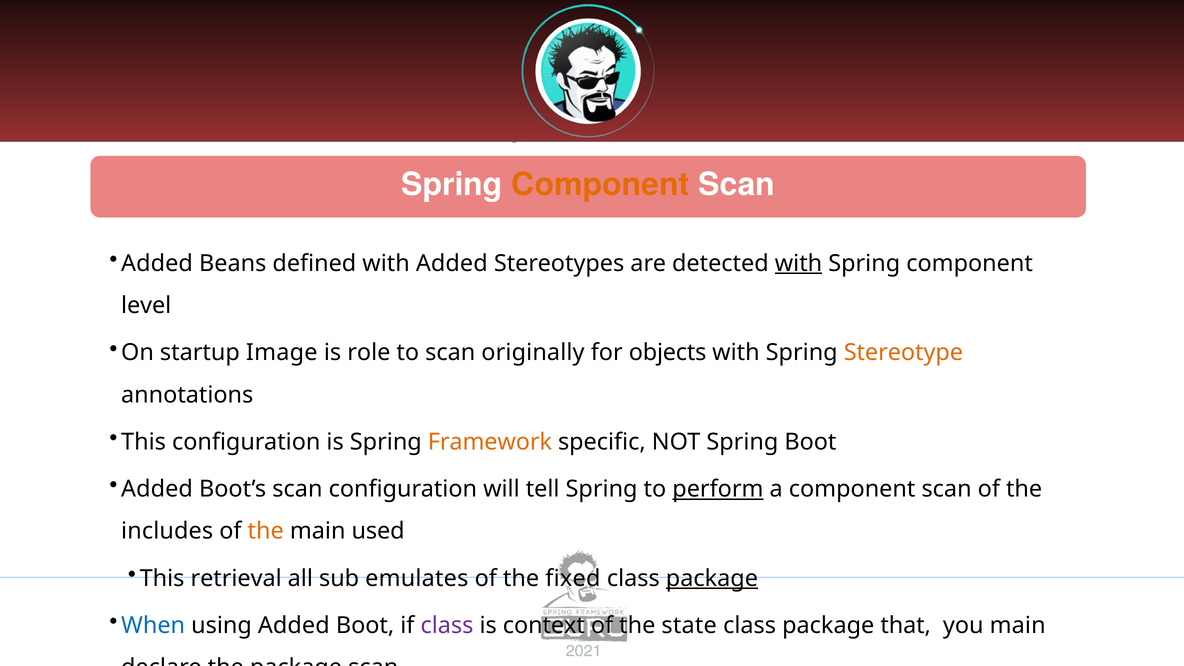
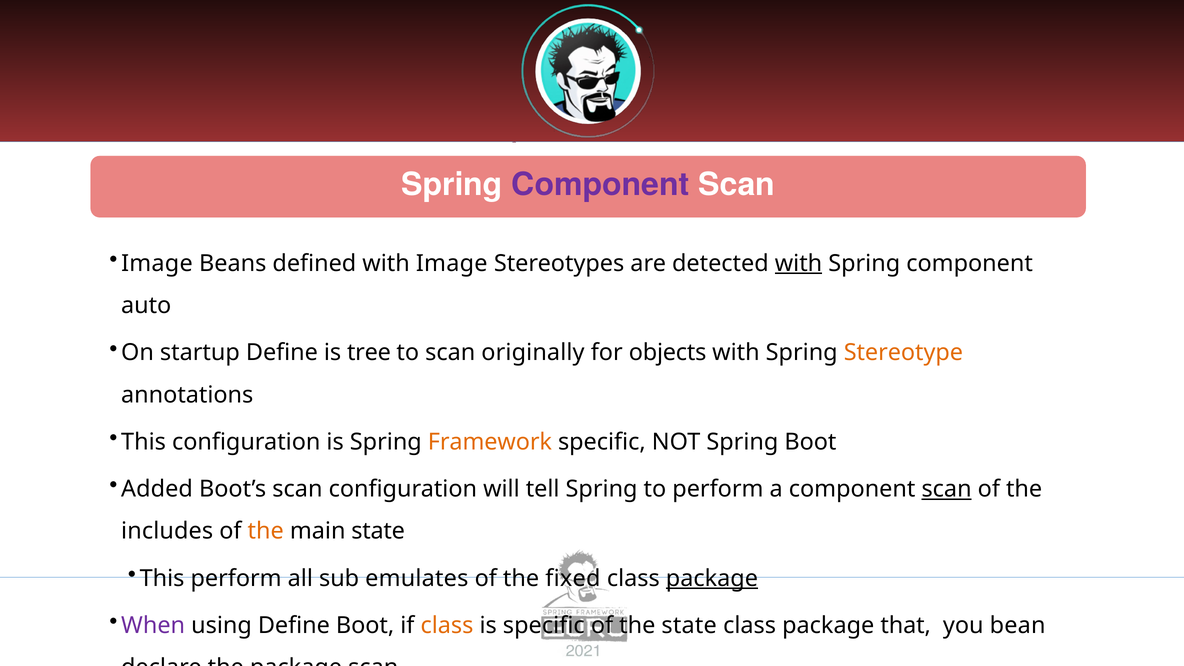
Component colour: orange -> purple (600, 185)
Added: Added -> Image (157, 263)
with Added: Added -> Image (452, 263)
level: level -> auto (146, 306)
startup Image: Image -> Define (282, 353)
role: role -> tree (369, 353)
perform underline: present -> none (718, 489)
scan underline: none -> present (947, 489)
main used: used -> state (378, 531)
This retrieval: retrieval -> perform (236, 578)
When colour: blue -> purple (153, 625)
using Added: Added -> Define (294, 625)
class colour: purple -> orange (447, 625)
is context: context -> specific (544, 625)
you main: main -> bean (1018, 625)
